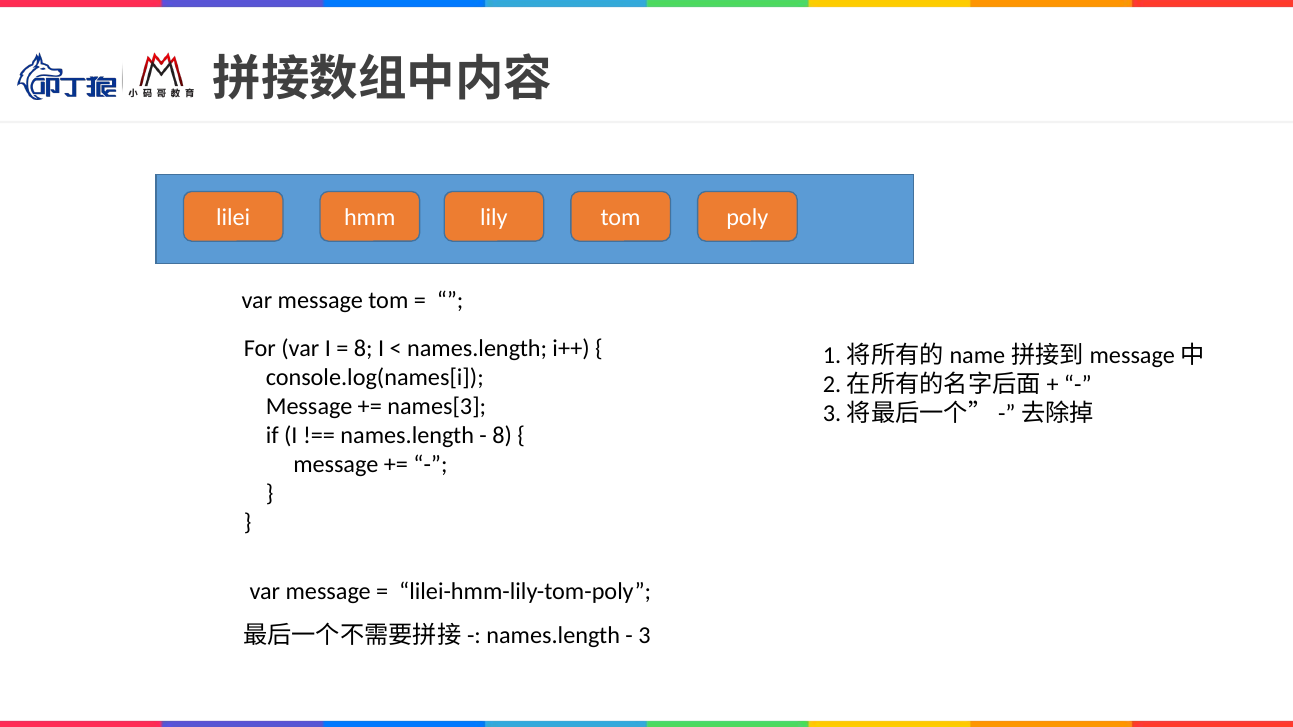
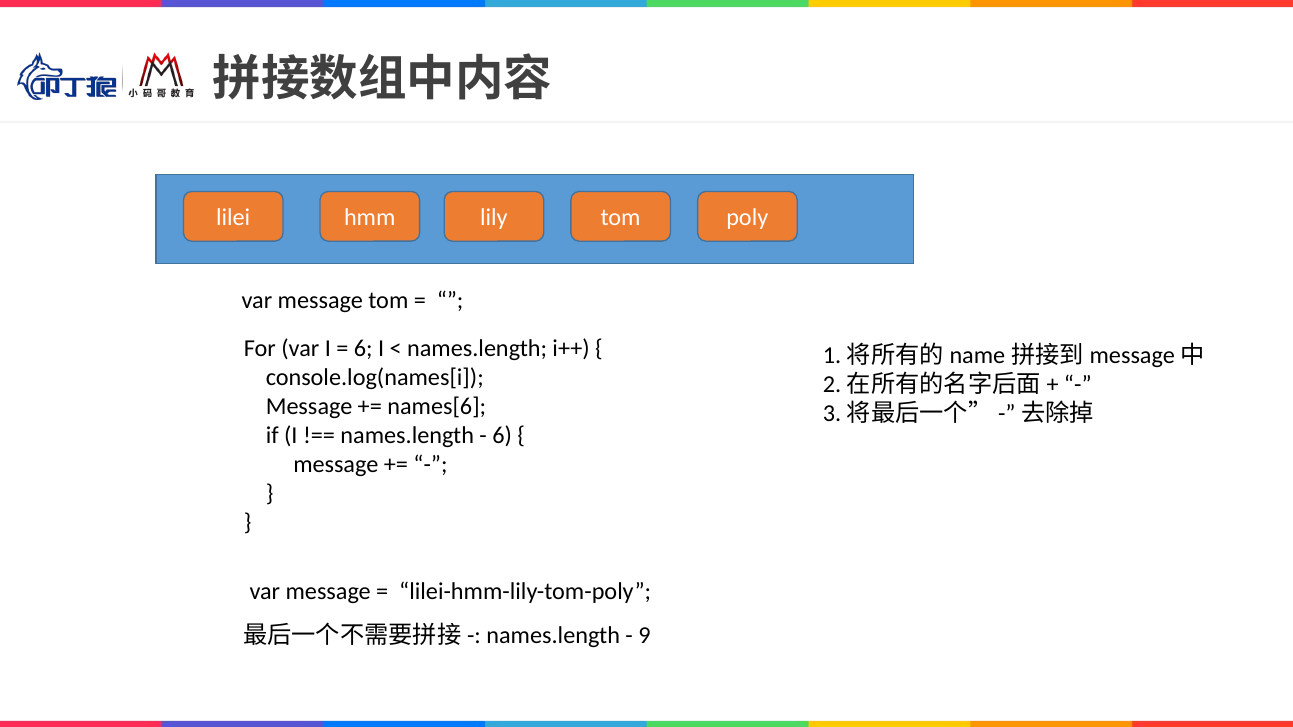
8: 8 -> 6 (363, 349)
names[3: names[3 -> names[6 (437, 407)
8: 8 -> 6 (502, 436)
3: 3 -> 9 (644, 636)
